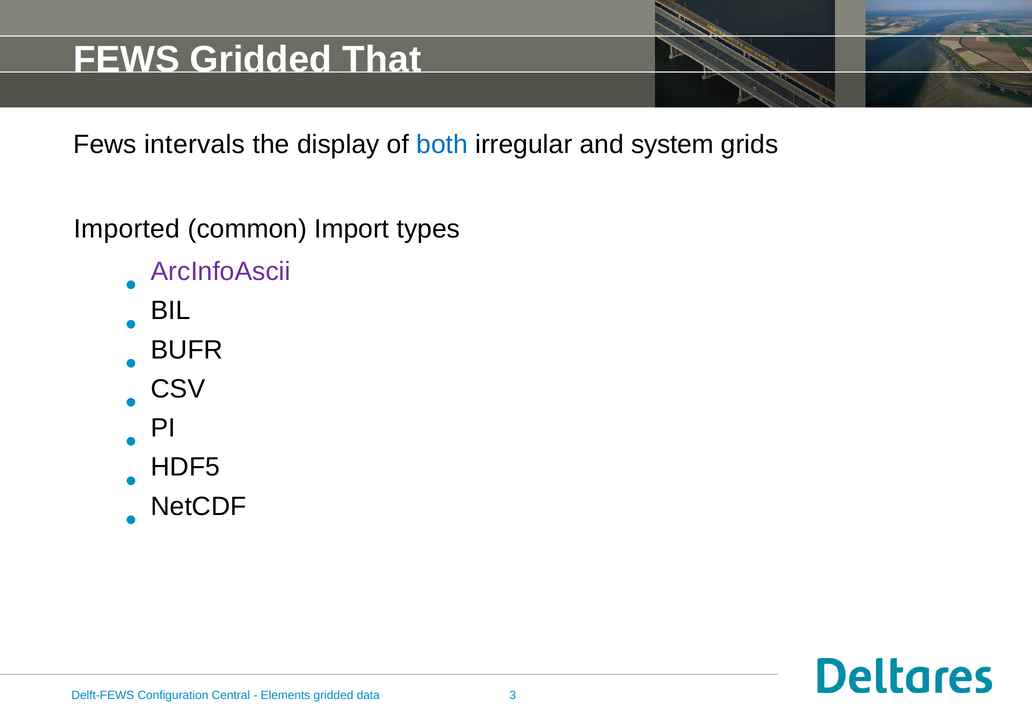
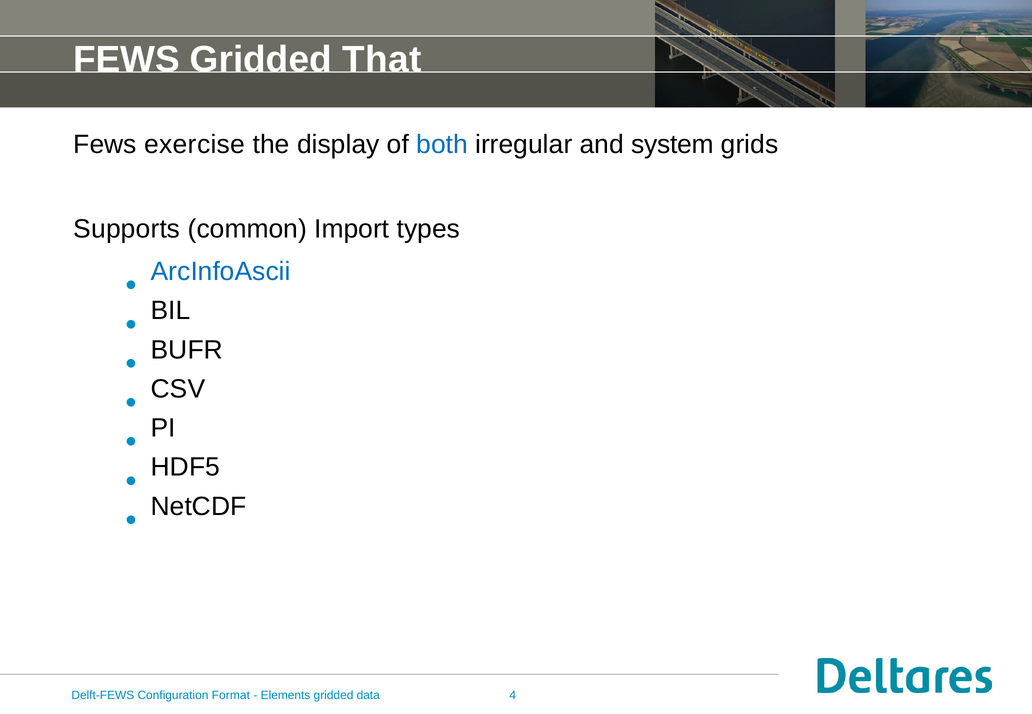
intervals: intervals -> exercise (195, 144)
Imported: Imported -> Supports (127, 229)
ArcInfoAscii colour: purple -> blue (221, 272)
Central: Central -> Format (231, 696)
3: 3 -> 4 (513, 696)
